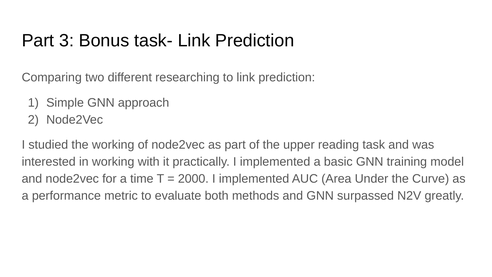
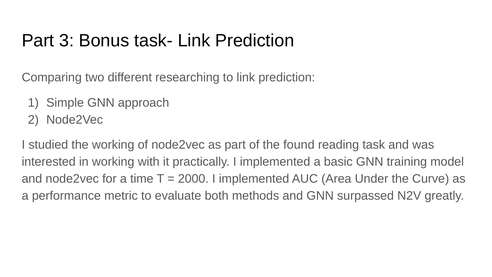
upper: upper -> found (299, 145)
